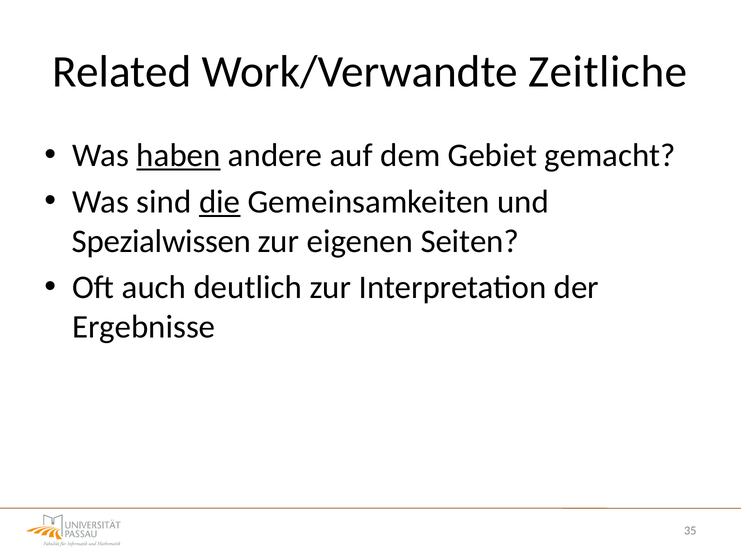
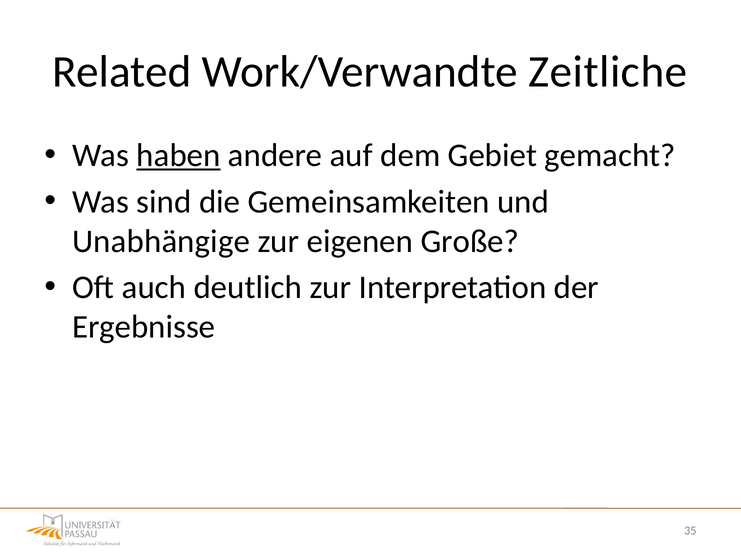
die underline: present -> none (220, 202)
Spezialwissen: Spezialwissen -> Unabhängige (161, 241)
Seiten: Seiten -> Große (470, 241)
